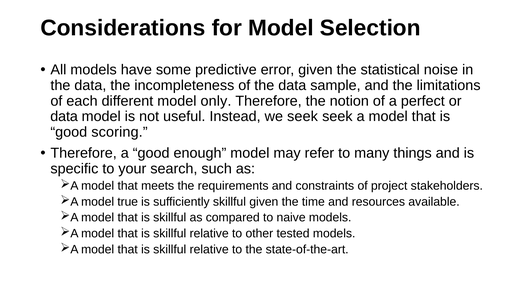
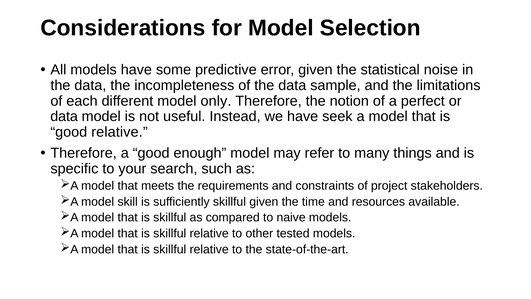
we seek: seek -> have (303, 116)
good scoring: scoring -> relative (120, 132)
true: true -> skill (128, 202)
